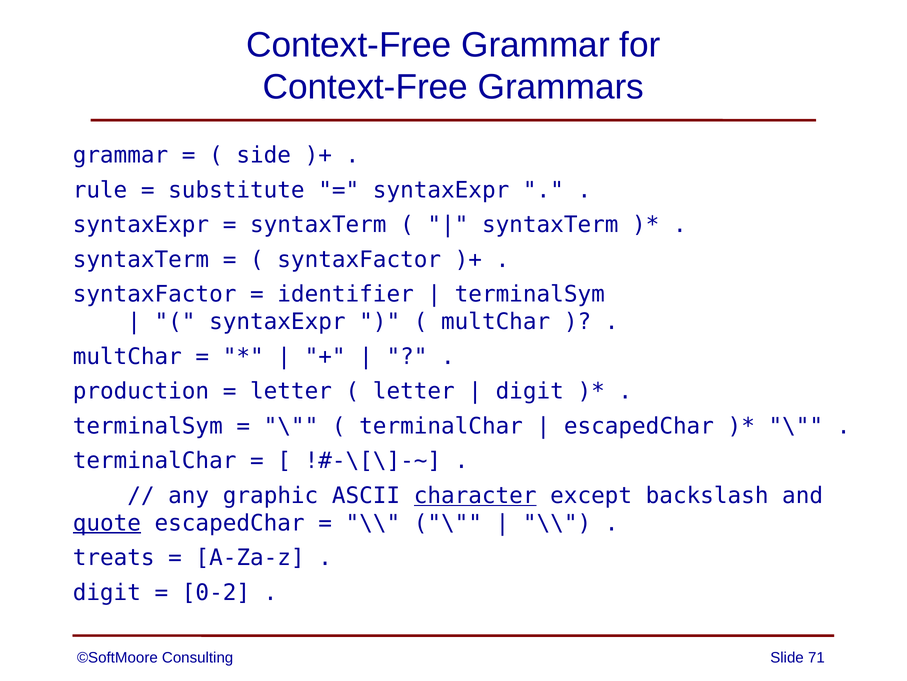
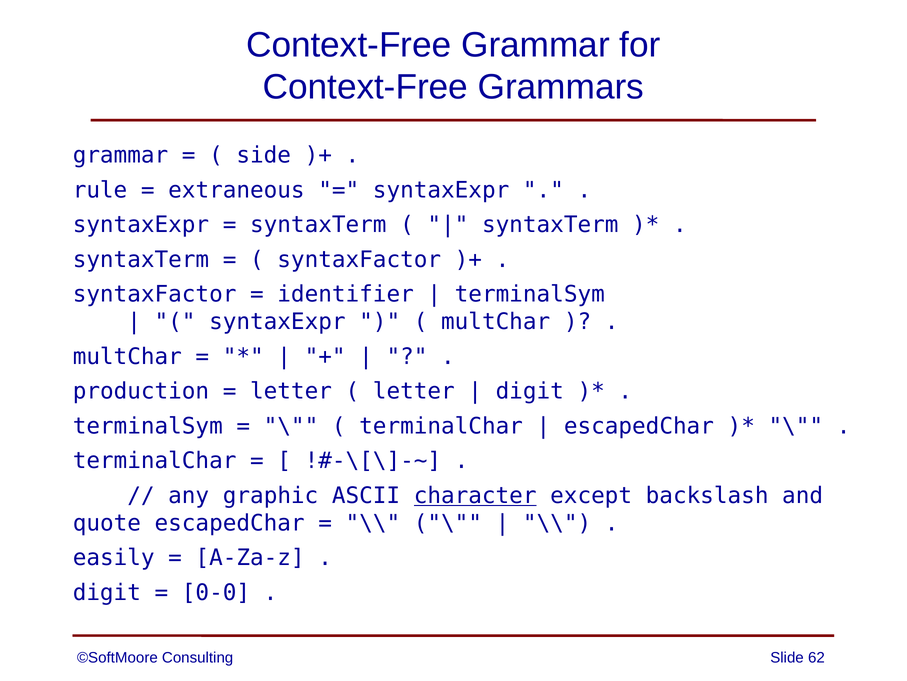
substitute: substitute -> extraneous (236, 190)
quote underline: present -> none (107, 522)
treats: treats -> easily (114, 557)
0-2: 0-2 -> 0-0 (216, 592)
71: 71 -> 62 (816, 657)
